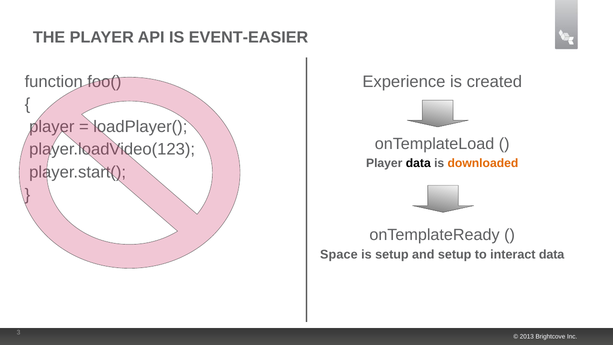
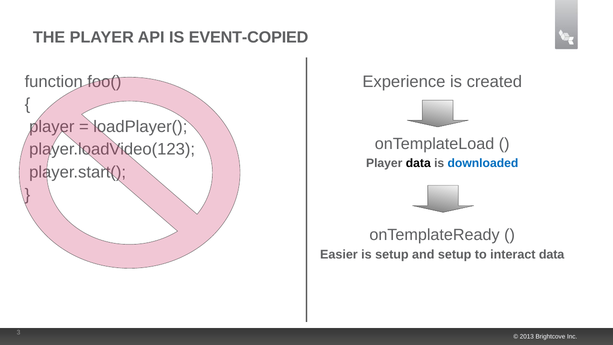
EVENT-EASIER: EVENT-EASIER -> EVENT-COPIED (249, 37)
downloaded colour: orange -> blue (483, 163)
Space: Space -> Easier (339, 255)
